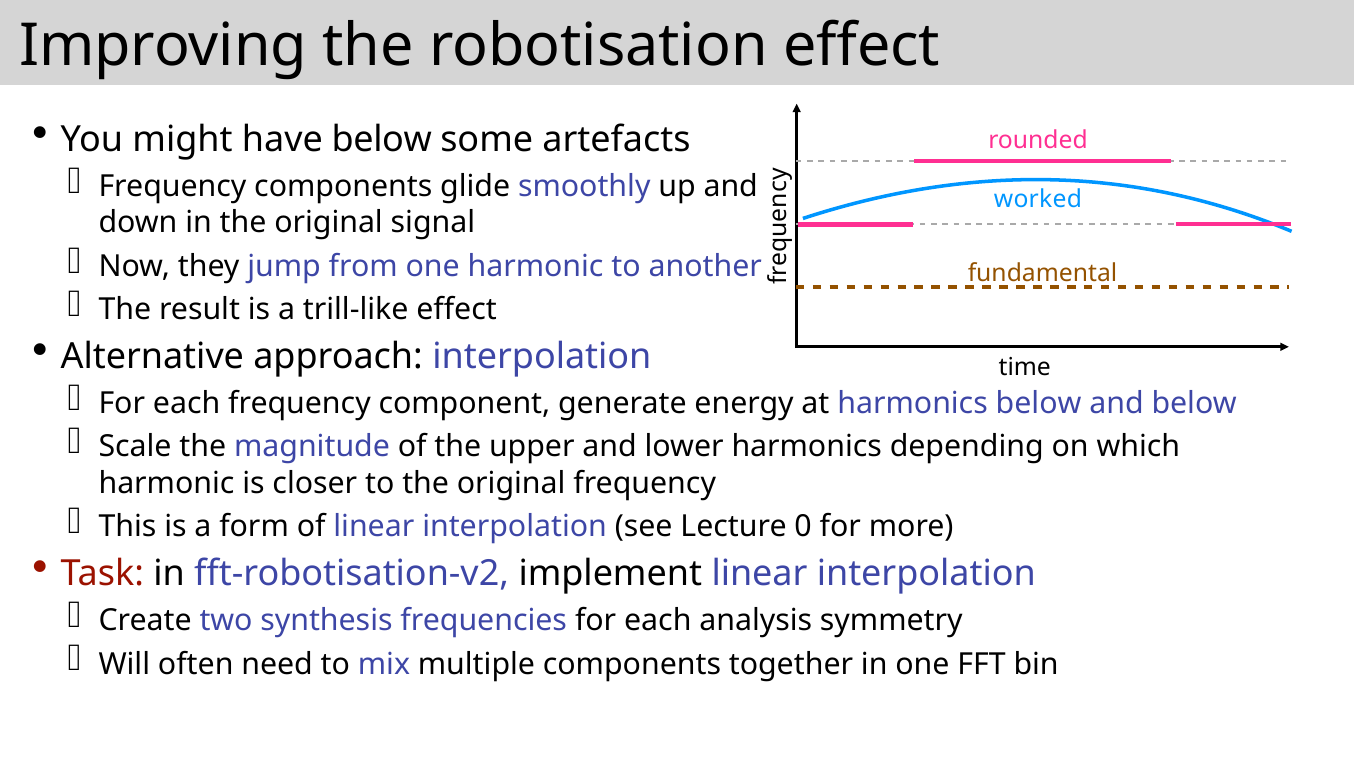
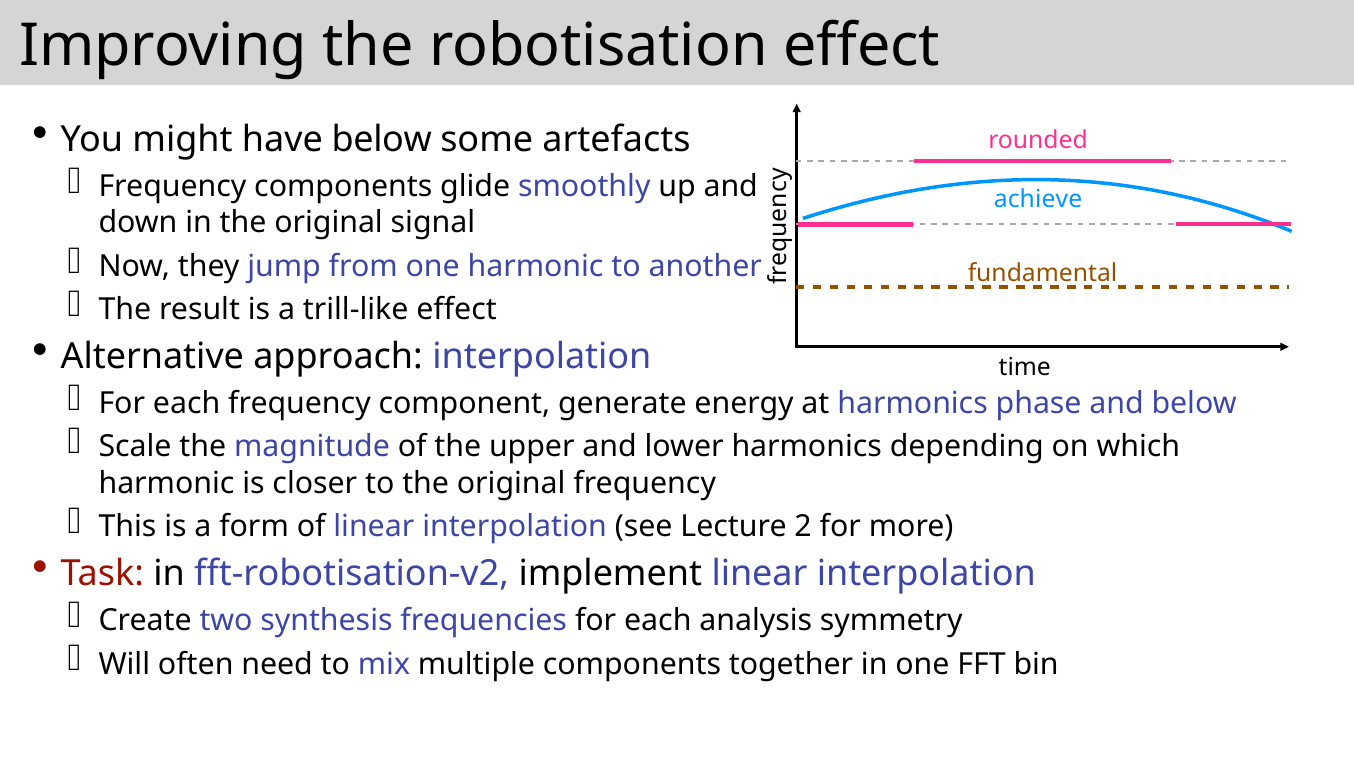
worked: worked -> achieve (1038, 200)
harmonics below: below -> phase (1039, 403)
0: 0 -> 2 (803, 527)
